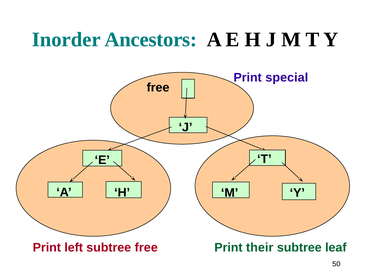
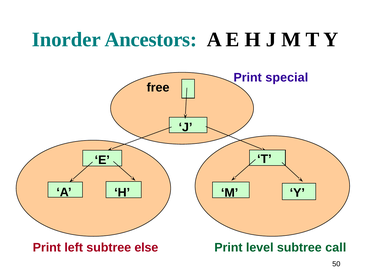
subtree free: free -> else (146, 248)
their: their -> level (260, 248)
leaf: leaf -> call (336, 248)
